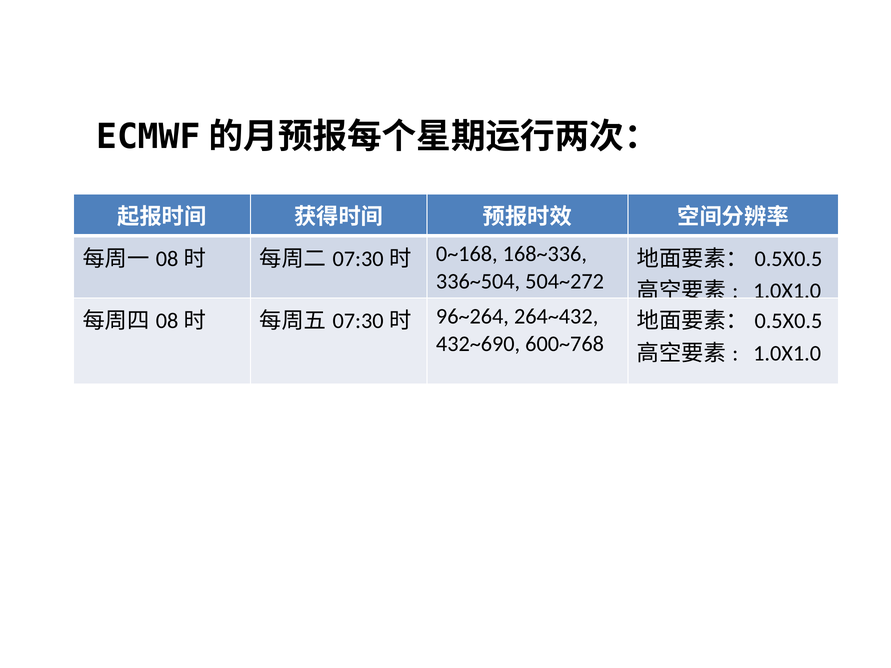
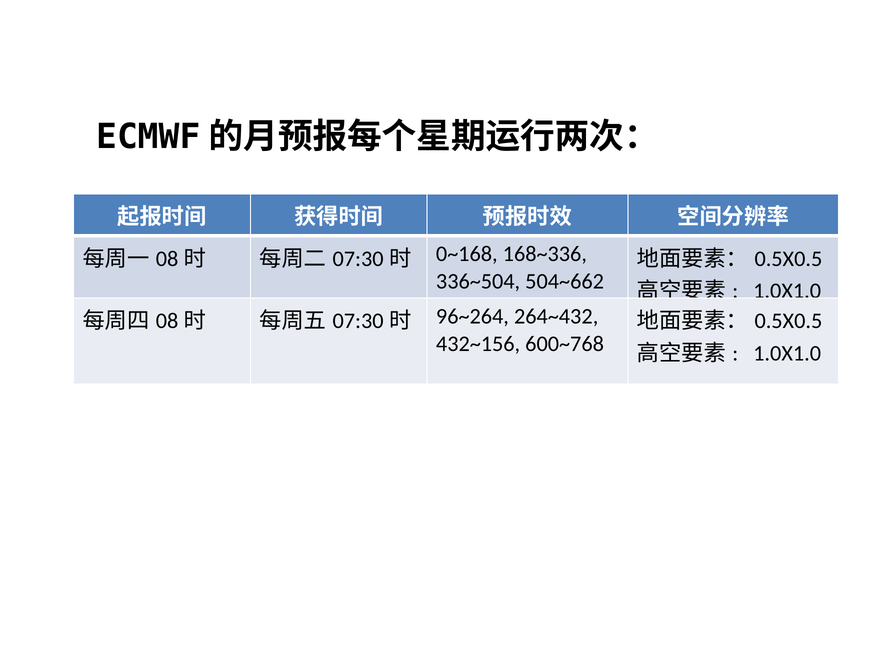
504~272: 504~272 -> 504~662 (565, 281)
432~690: 432~690 -> 432~156 (478, 344)
